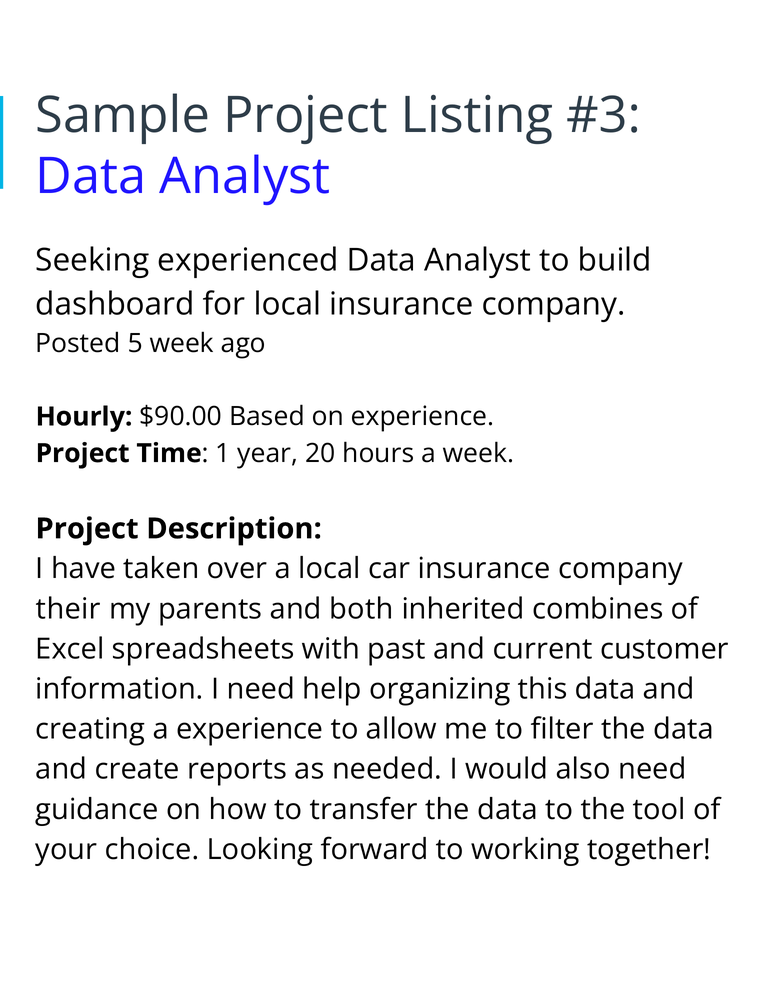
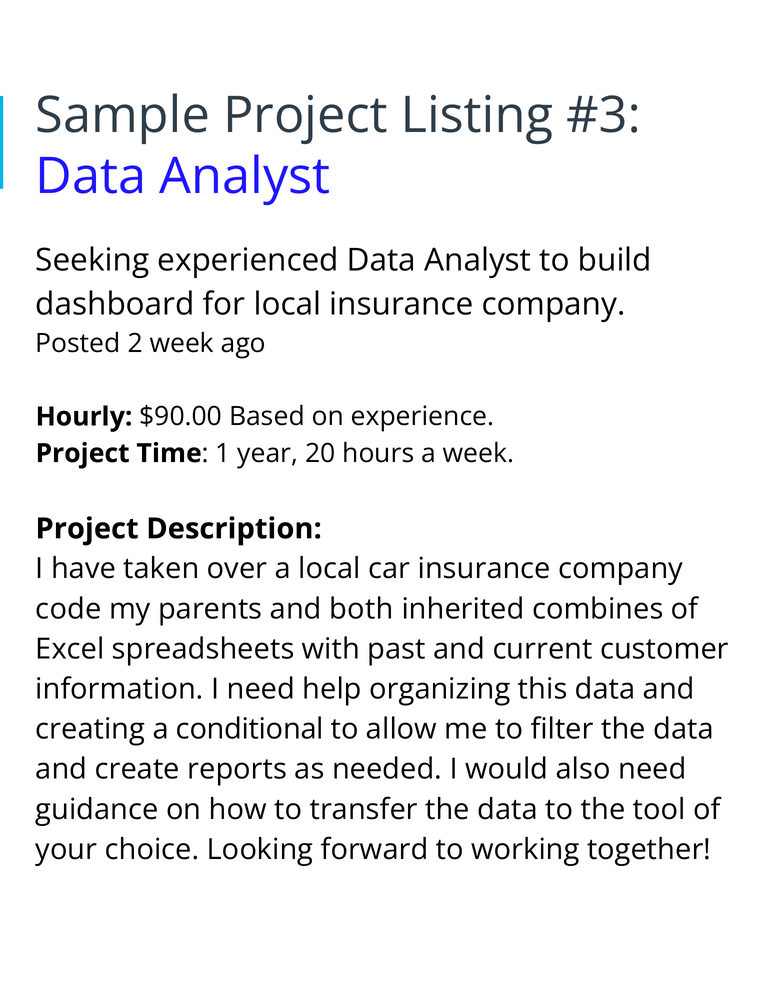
5: 5 -> 2 (135, 343)
their: their -> code (68, 609)
a experience: experience -> conditional (250, 729)
